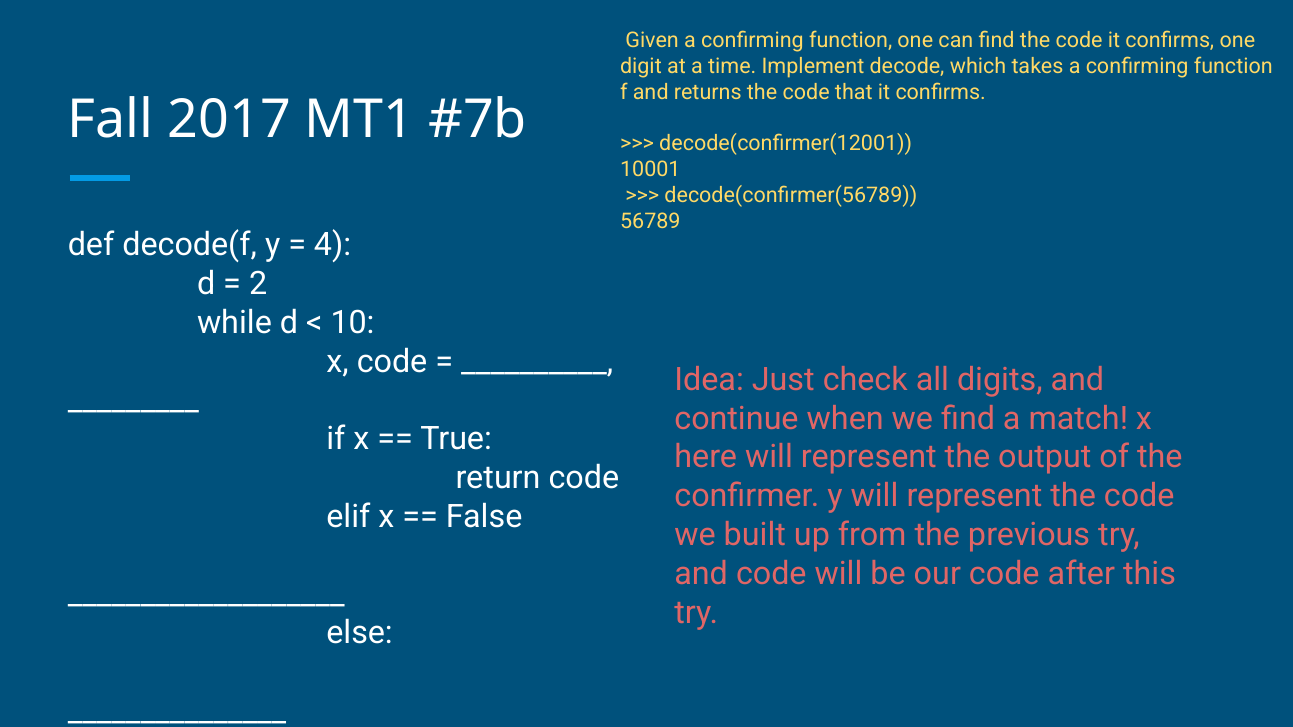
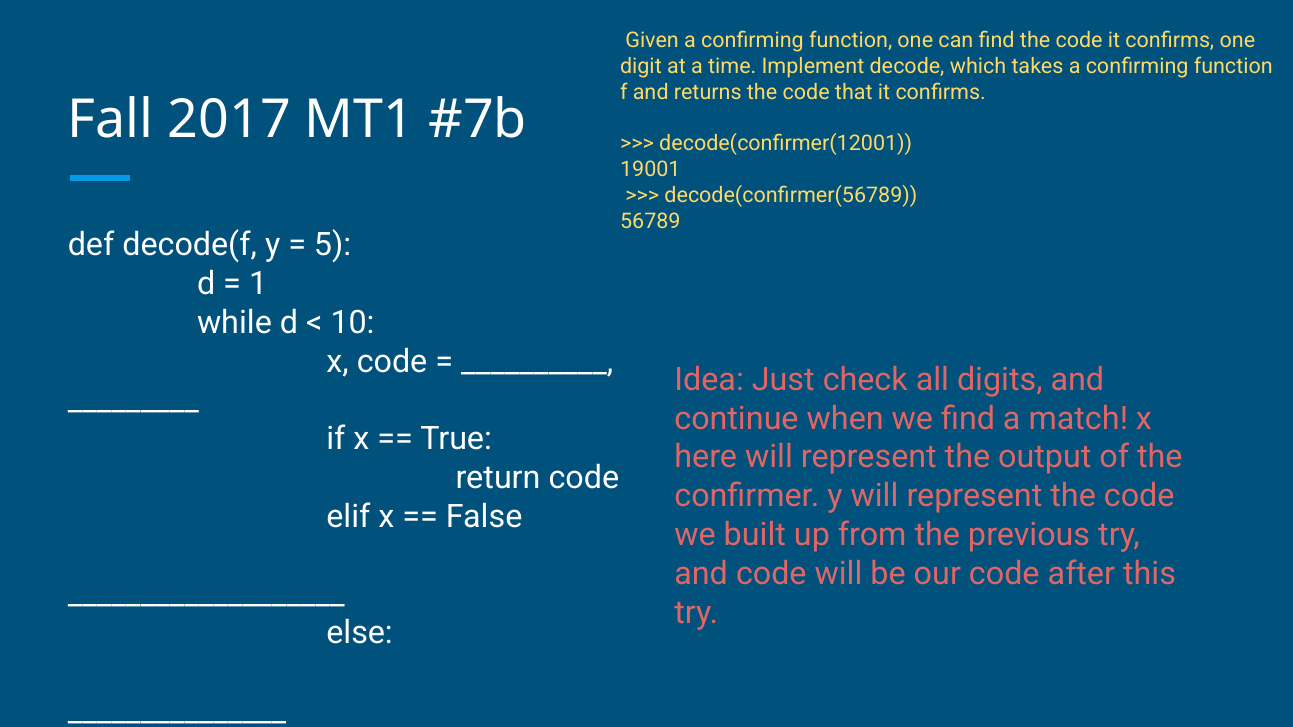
10001: 10001 -> 19001 (650, 170)
4: 4 -> 5 (333, 245)
2: 2 -> 1 (258, 284)
